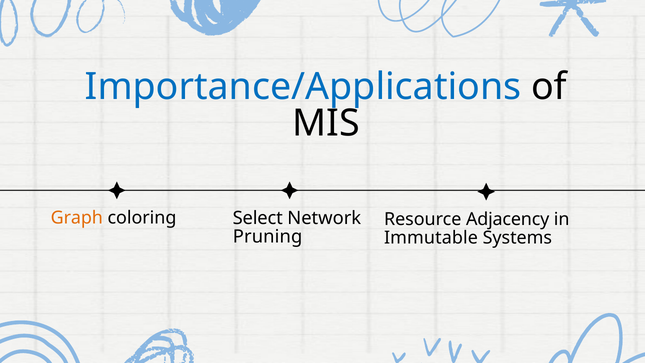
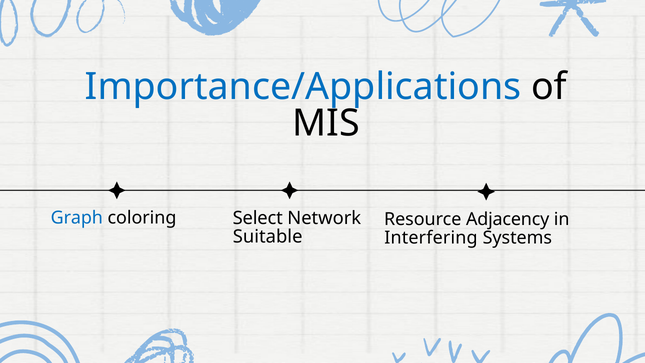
Graph colour: orange -> blue (77, 218)
Pruning: Pruning -> Suitable (268, 237)
Immutable: Immutable -> Interfering (431, 238)
